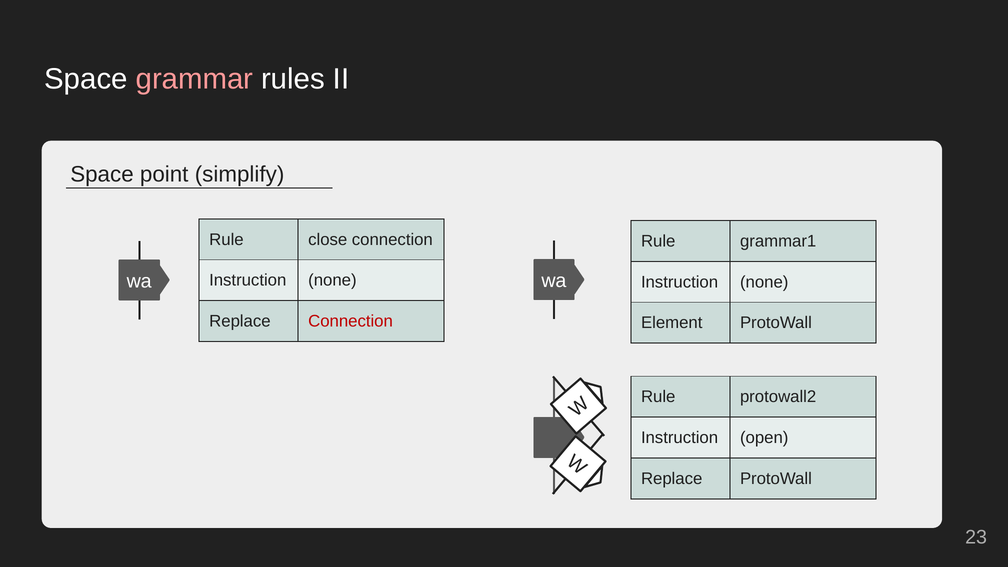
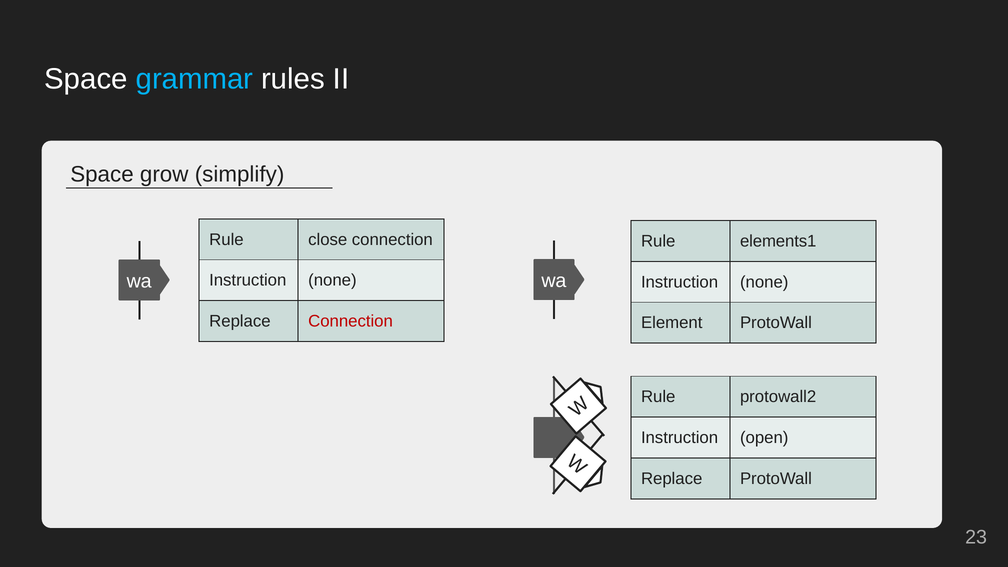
grammar colour: pink -> light blue (194, 79)
point: point -> grow (164, 174)
grammar1: grammar1 -> elements1 (778, 241)
